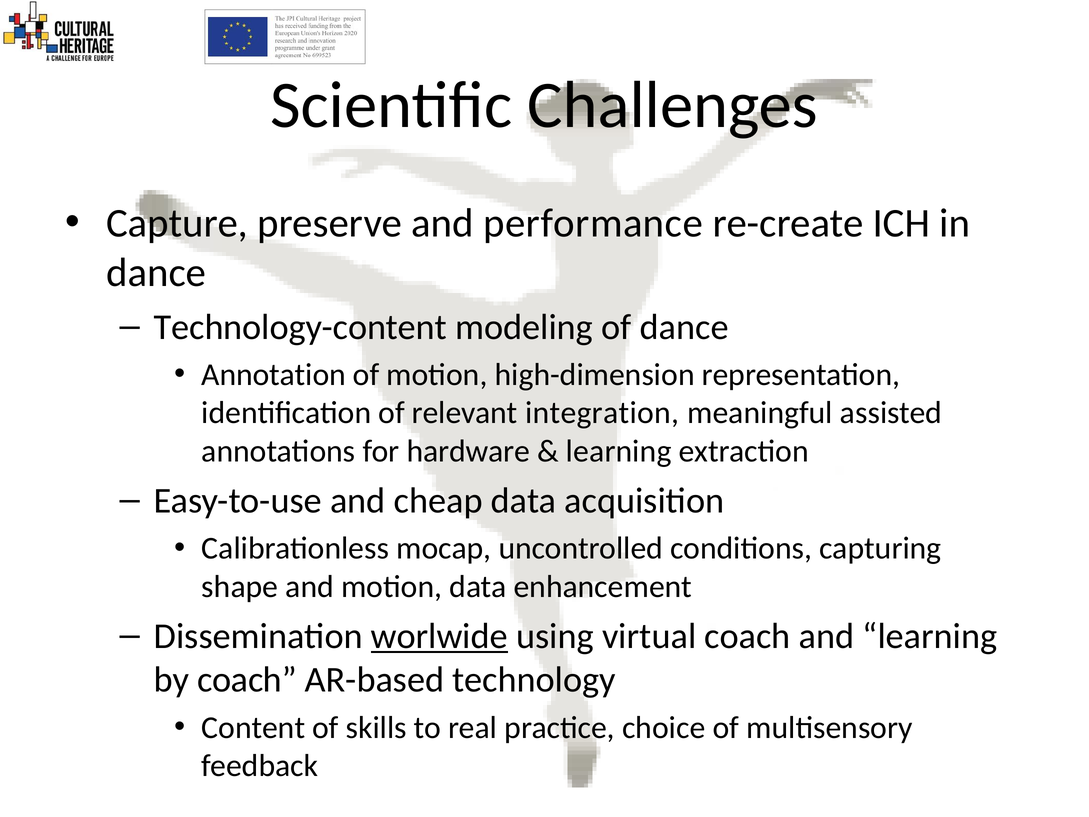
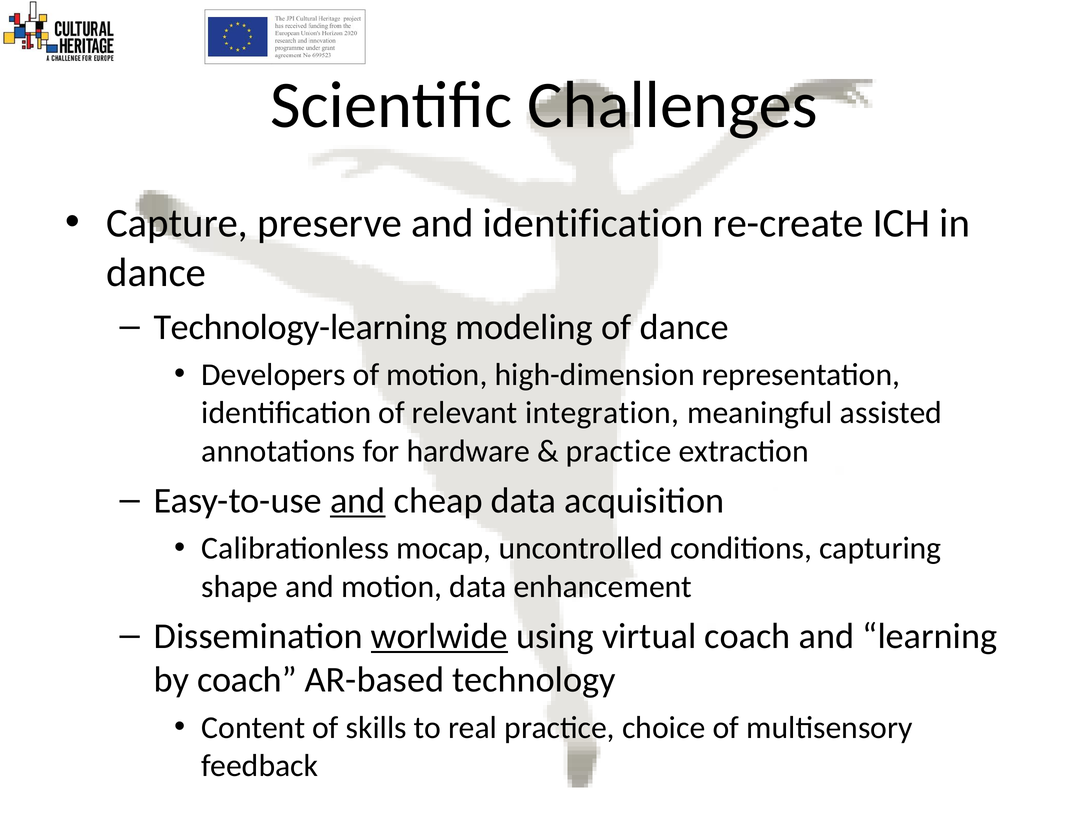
and performance: performance -> identification (593, 223)
Technology-content: Technology-content -> Technology-learning (301, 327)
Annotation: Annotation -> Developers (274, 375)
learning: learning -> practice (619, 451)
and underline: none -> present (358, 501)
